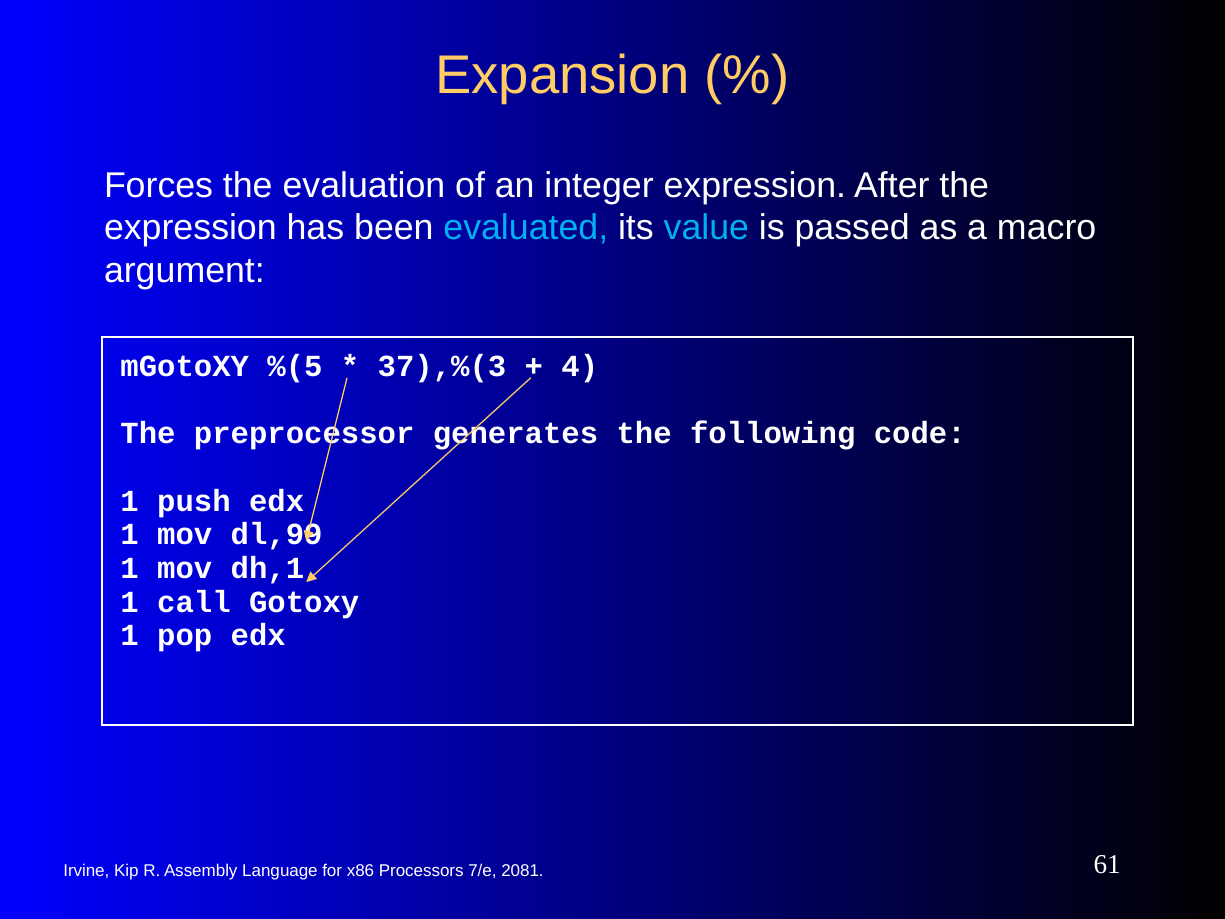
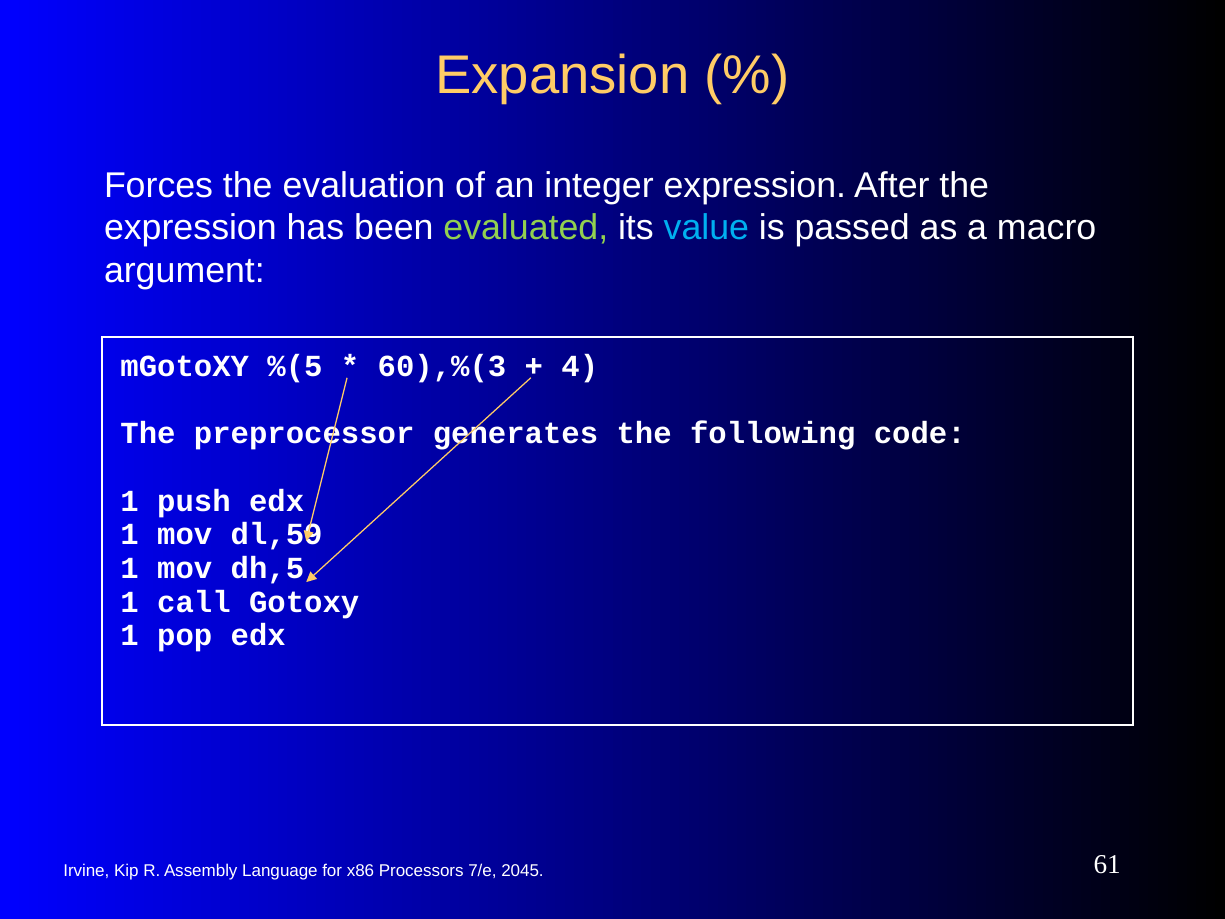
evaluated colour: light blue -> light green (526, 228)
37),%(3: 37),%(3 -> 60),%(3 (442, 366)
dl,99: dl,99 -> dl,59 (277, 535)
dh,1: dh,1 -> dh,5 (267, 568)
2081: 2081 -> 2045 (522, 871)
